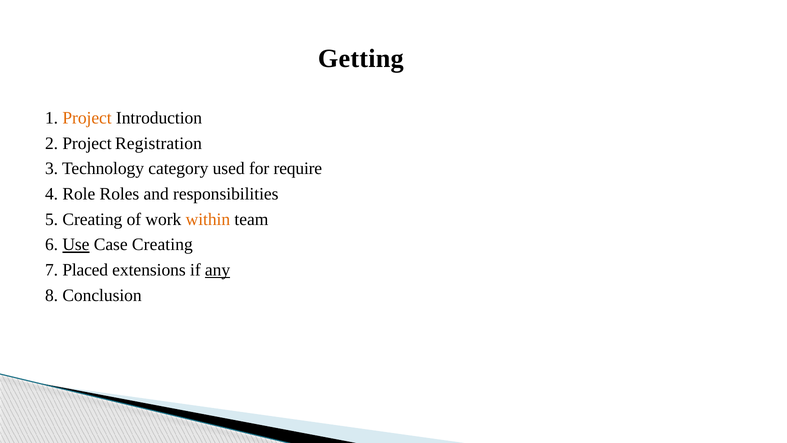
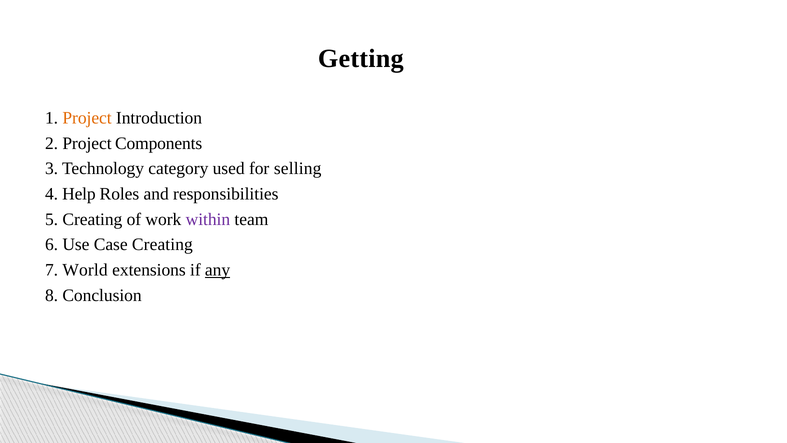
Registration: Registration -> Components (159, 143)
require: require -> selling (298, 169)
Role: Role -> Help (79, 194)
within colour: orange -> purple (208, 219)
Use underline: present -> none (76, 245)
Placed: Placed -> World (85, 270)
